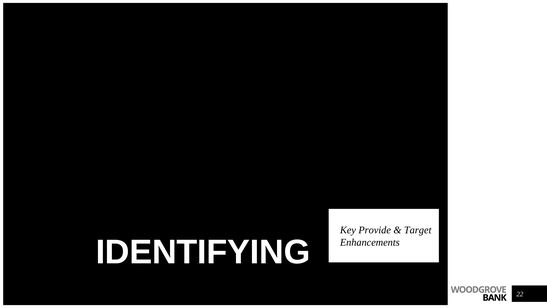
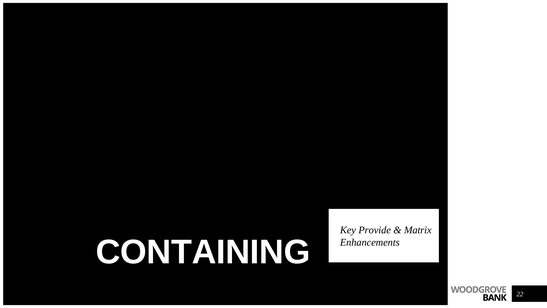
Target: Target -> Matrix (418, 230)
IDENTIFYING: IDENTIFYING -> CONTAINING (203, 252)
